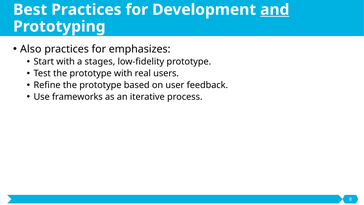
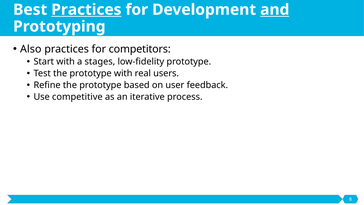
Practices underline: none -> present (86, 10)
emphasizes: emphasizes -> competitors (140, 49)
frameworks: frameworks -> competitive (77, 97)
